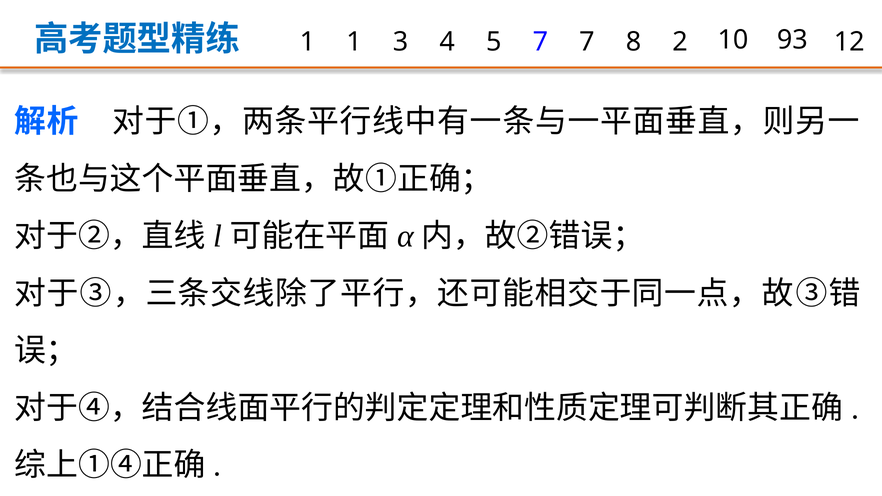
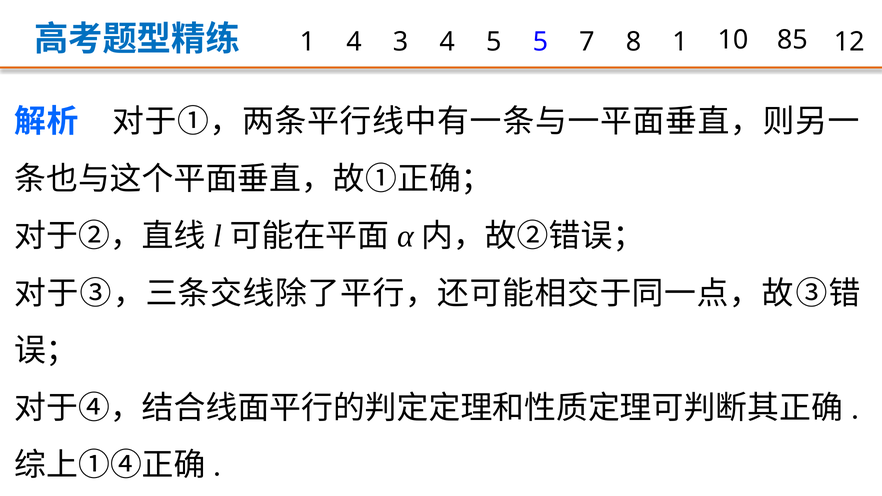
1 1: 1 -> 4 (354, 42)
5 7: 7 -> 5 (540, 42)
8 2: 2 -> 1 (680, 42)
93: 93 -> 85 (792, 40)
